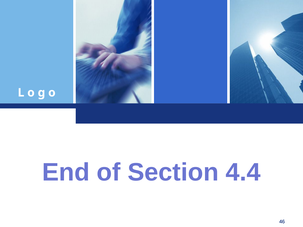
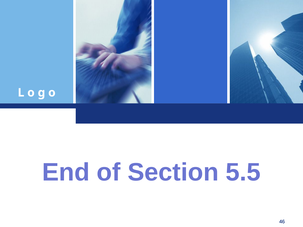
4.4: 4.4 -> 5.5 (243, 173)
